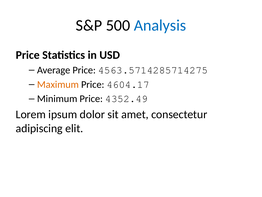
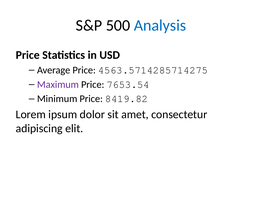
Maximum colour: orange -> purple (58, 84)
4604.17: 4604.17 -> 7653.54 (128, 84)
4352.49: 4352.49 -> 8419.82 (126, 99)
